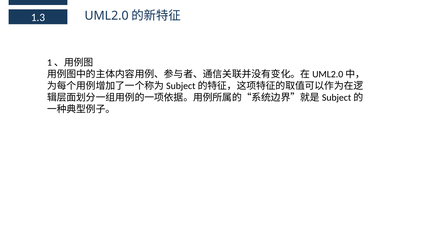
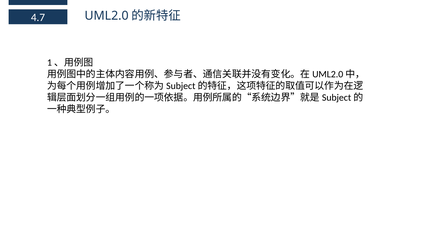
1.3: 1.3 -> 4.7 (38, 18)
